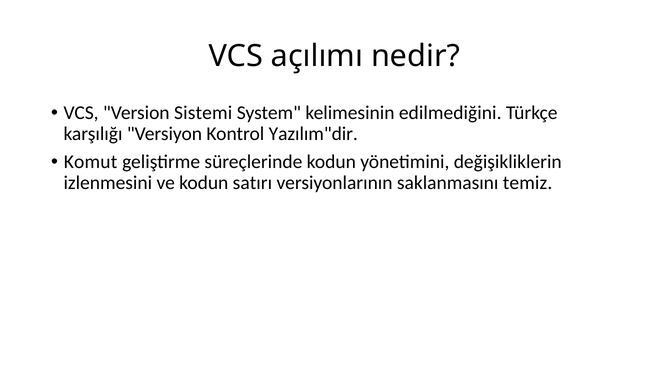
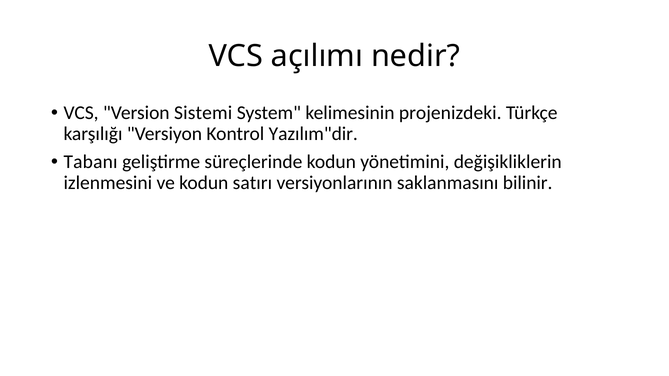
edilmediğini: edilmediğini -> projenizdeki (450, 113)
Komut: Komut -> Tabanı (91, 162)
temiz: temiz -> bilinir (528, 183)
